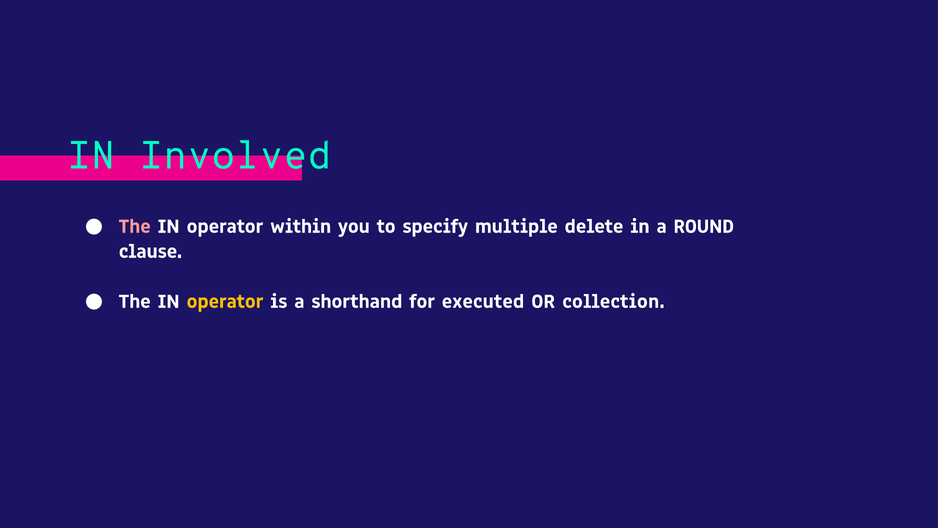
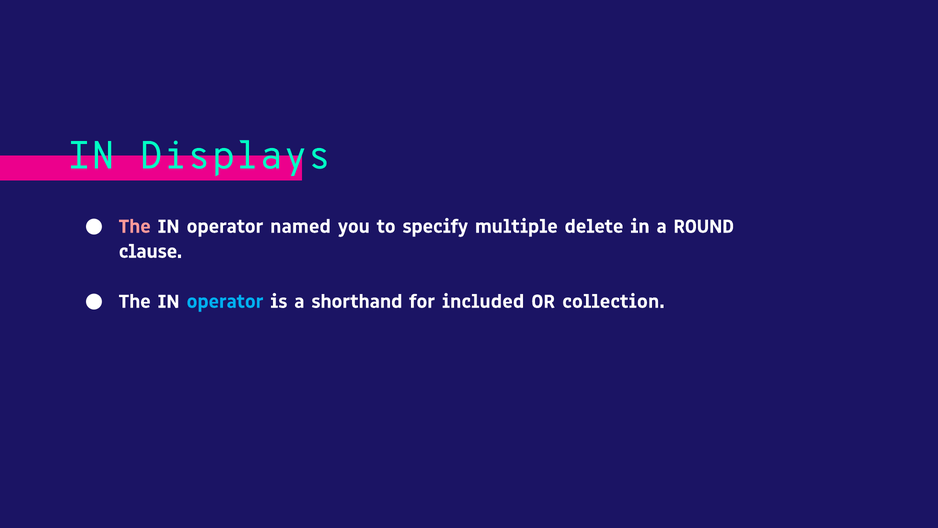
Involved: Involved -> Displays (235, 155)
within: within -> named (300, 226)
operator colour: yellow -> light blue (225, 301)
executed: executed -> included (483, 301)
